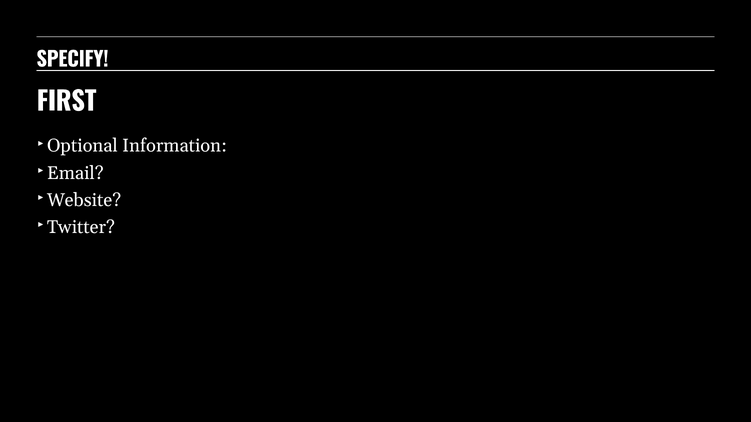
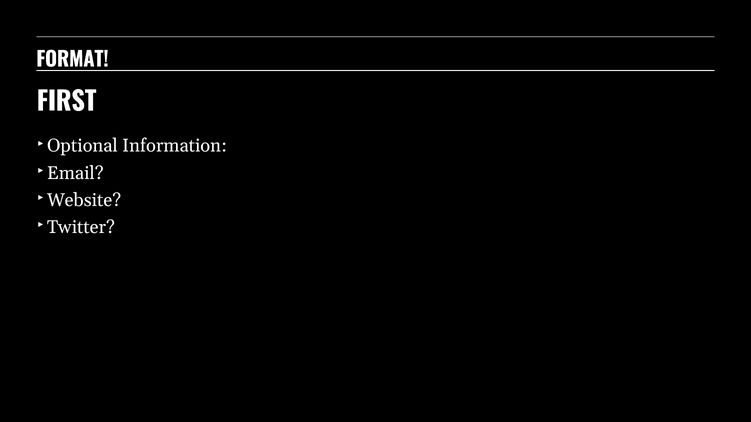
SPECIFY: SPECIFY -> FORMAT (72, 60)
